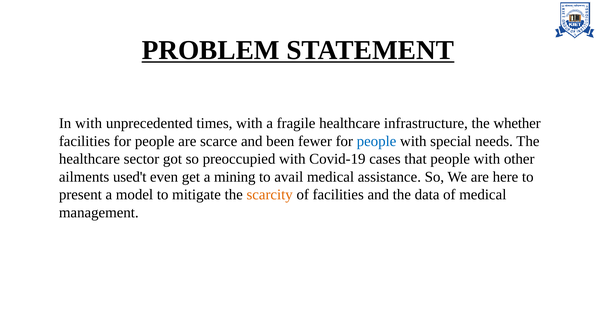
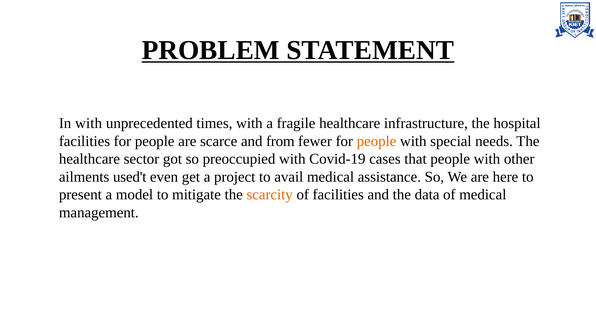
whether: whether -> hospital (517, 123)
been: been -> from (280, 141)
people colour: blue -> orange (377, 141)
mining: mining -> project (235, 177)
